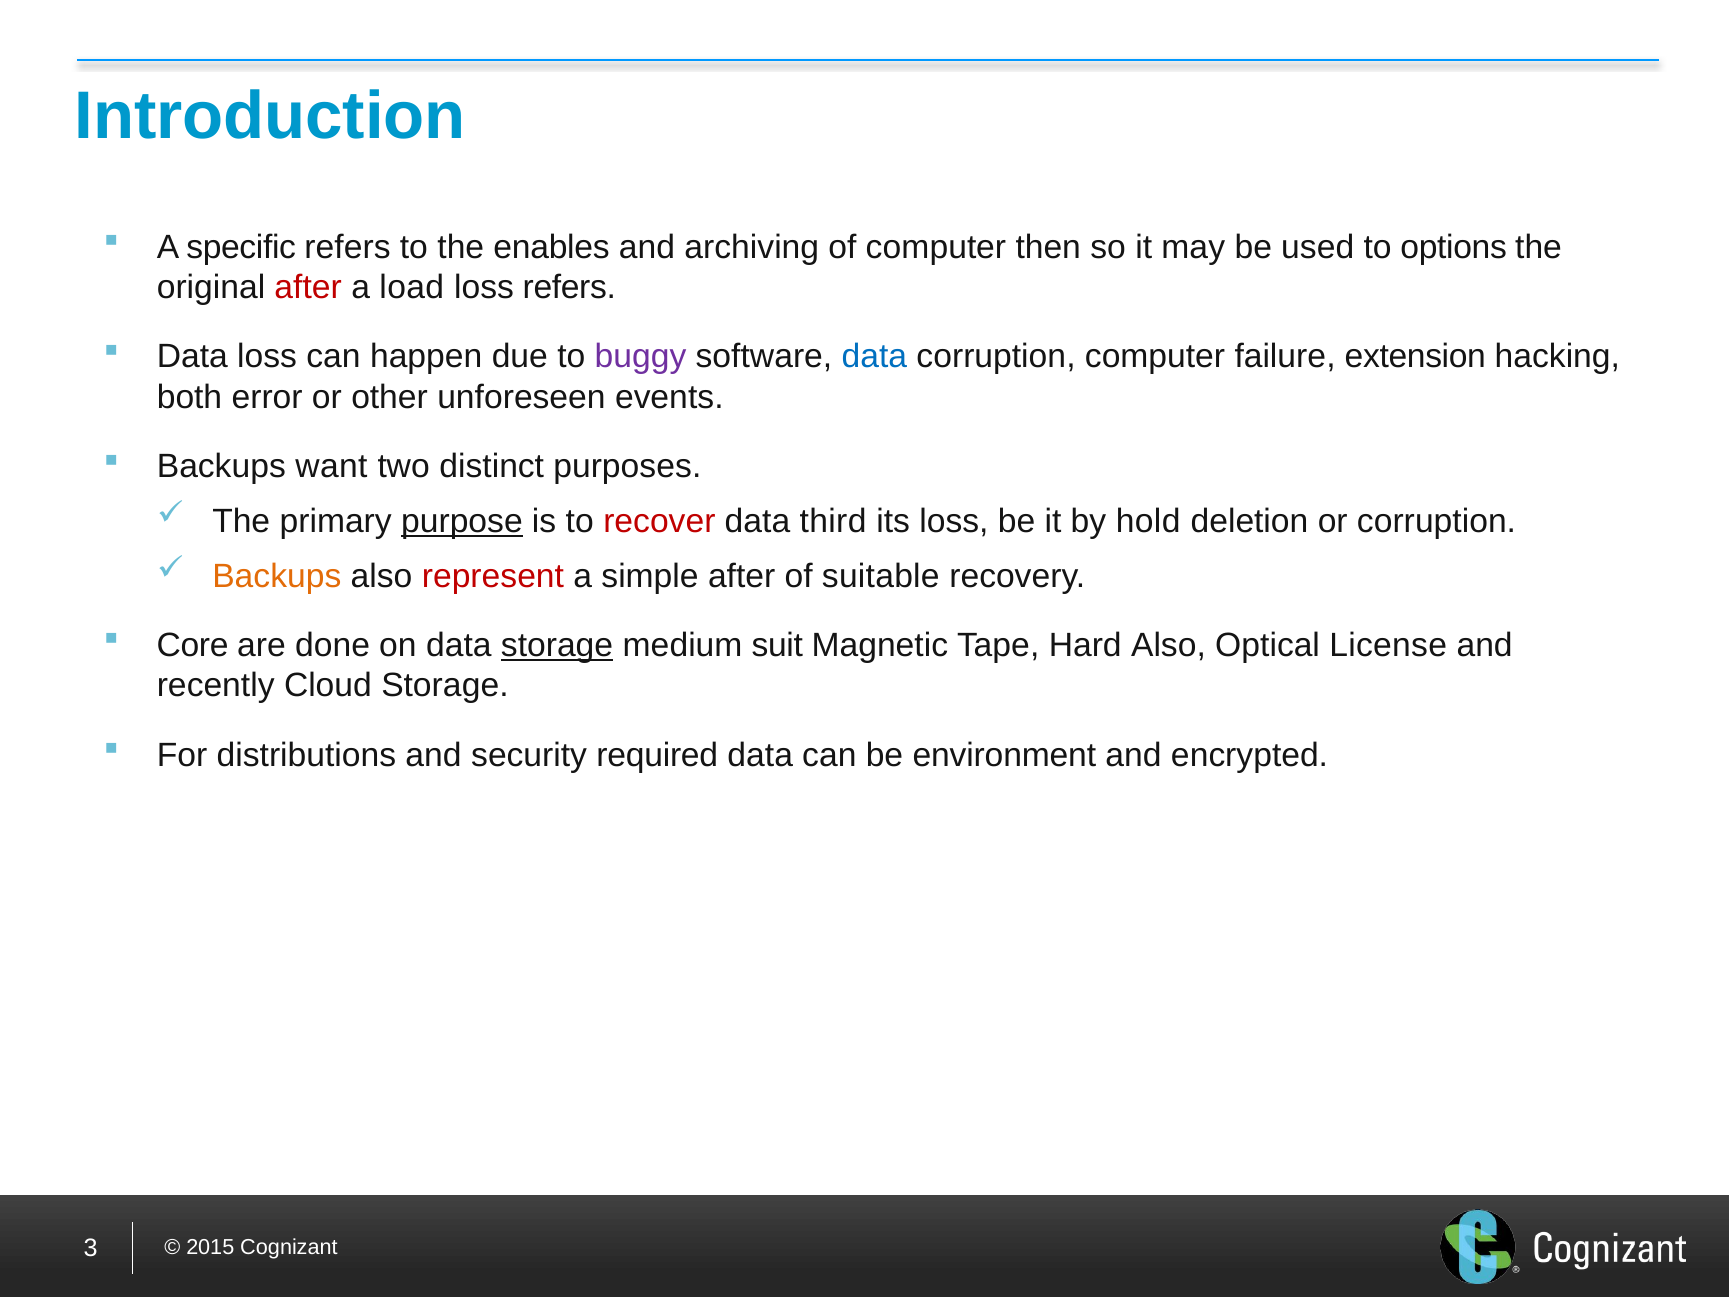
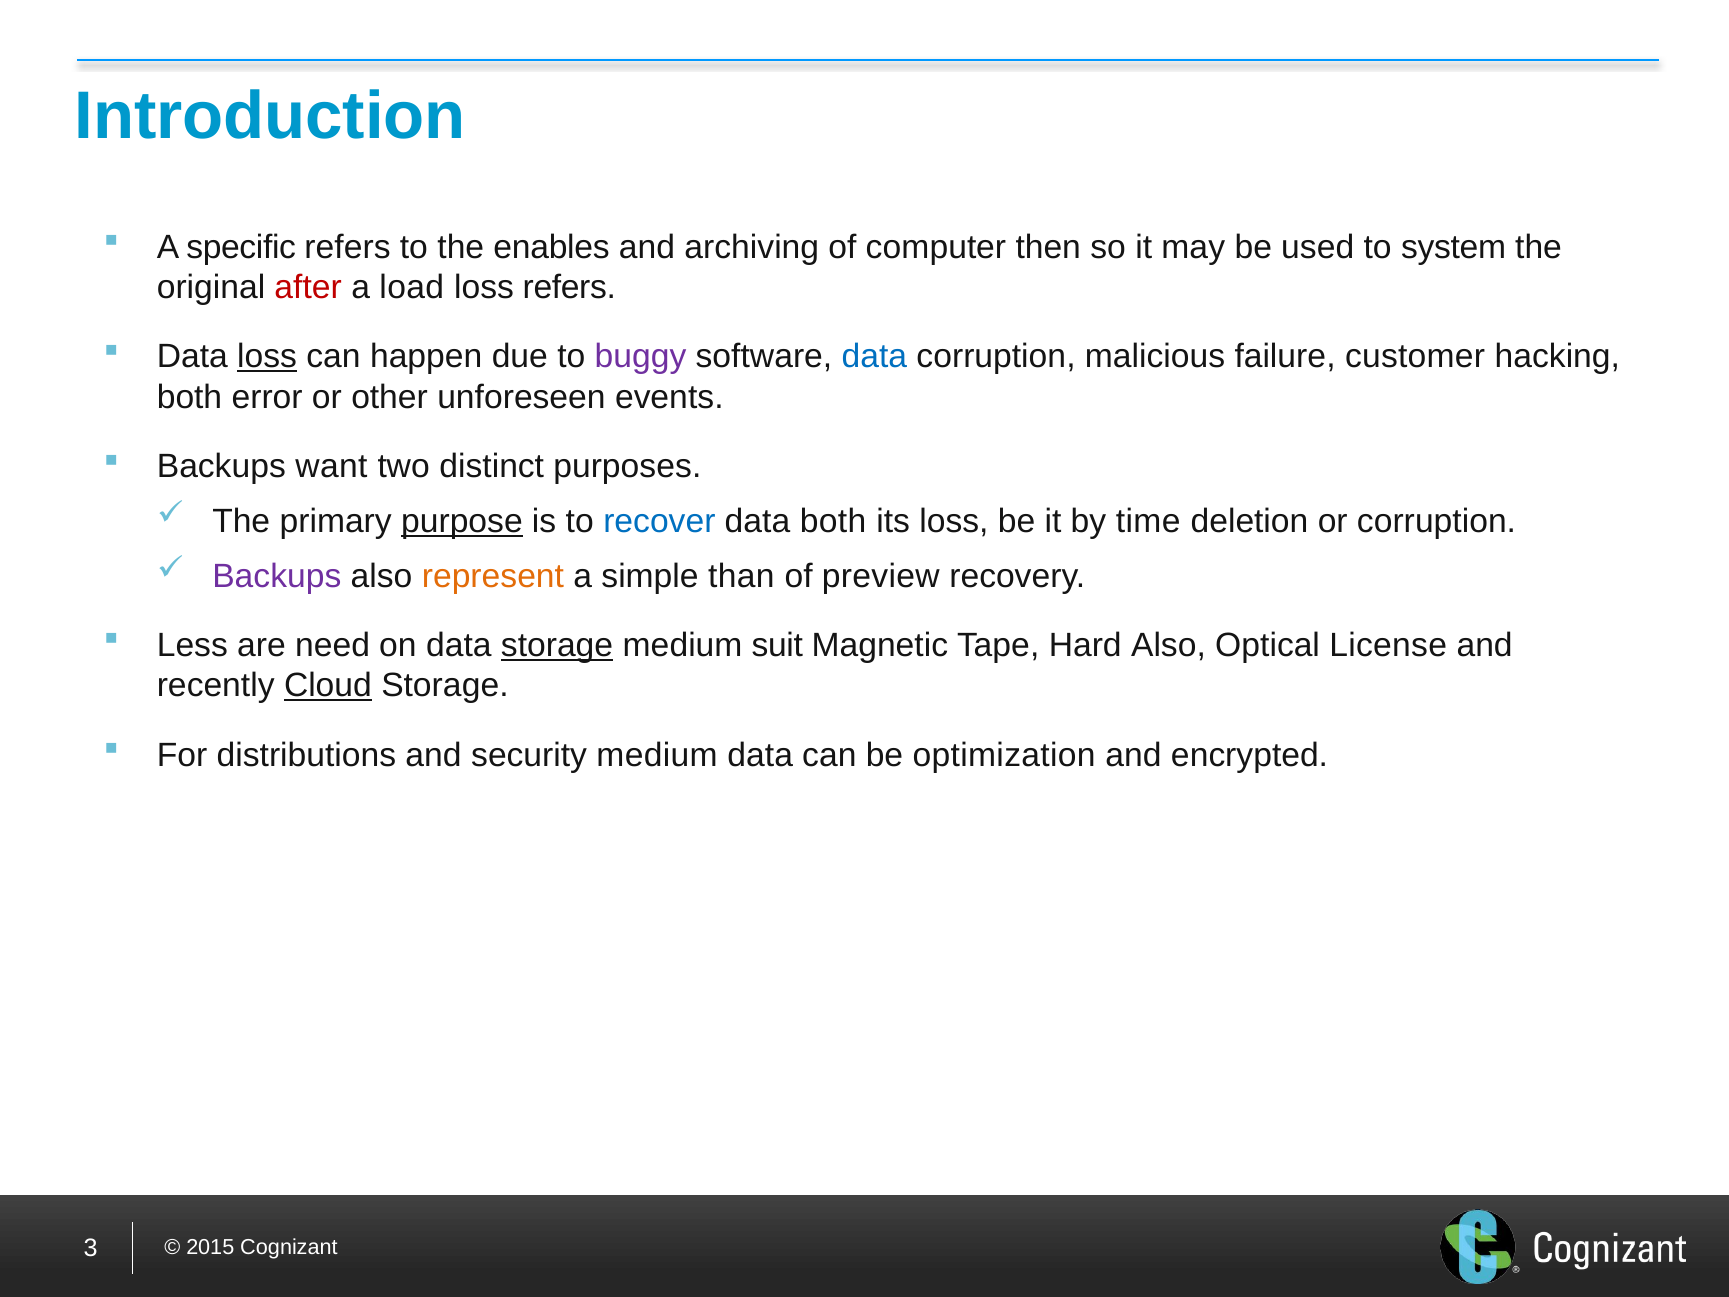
options: options -> system (1454, 247)
loss underline: none -> present (267, 357)
corruption computer: computer -> malicious (1155, 357)
extension: extension -> customer (1415, 357)
recover colour: red -> blue (659, 521)
data third: third -> both (833, 521)
hold: hold -> time (1148, 521)
Backups colour: orange -> purple (277, 576)
represent colour: red -> orange (493, 576)
simple after: after -> than (741, 576)
suitable: suitable -> preview (881, 576)
Core: Core -> Less (192, 645)
done: done -> need (333, 645)
Cloud underline: none -> present (328, 686)
security required: required -> medium (657, 755)
environment: environment -> optimization (1004, 755)
